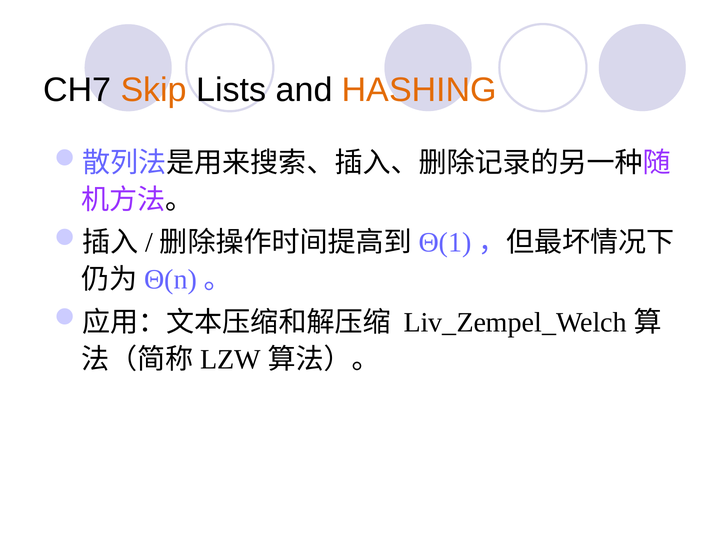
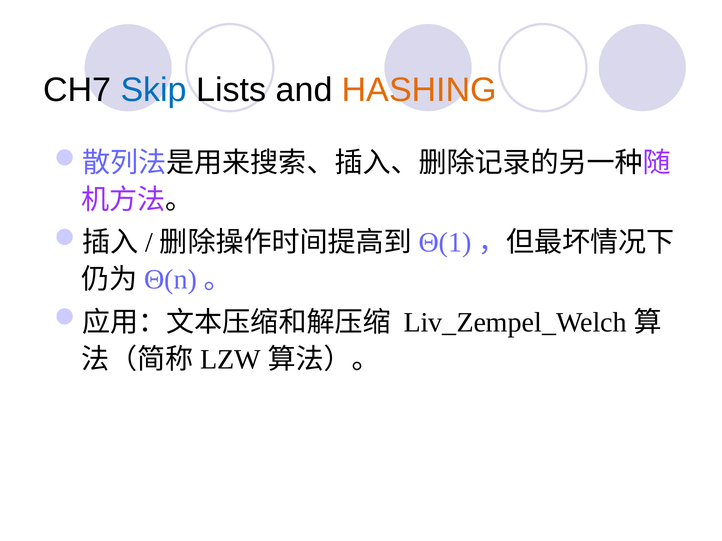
Skip colour: orange -> blue (154, 90)
